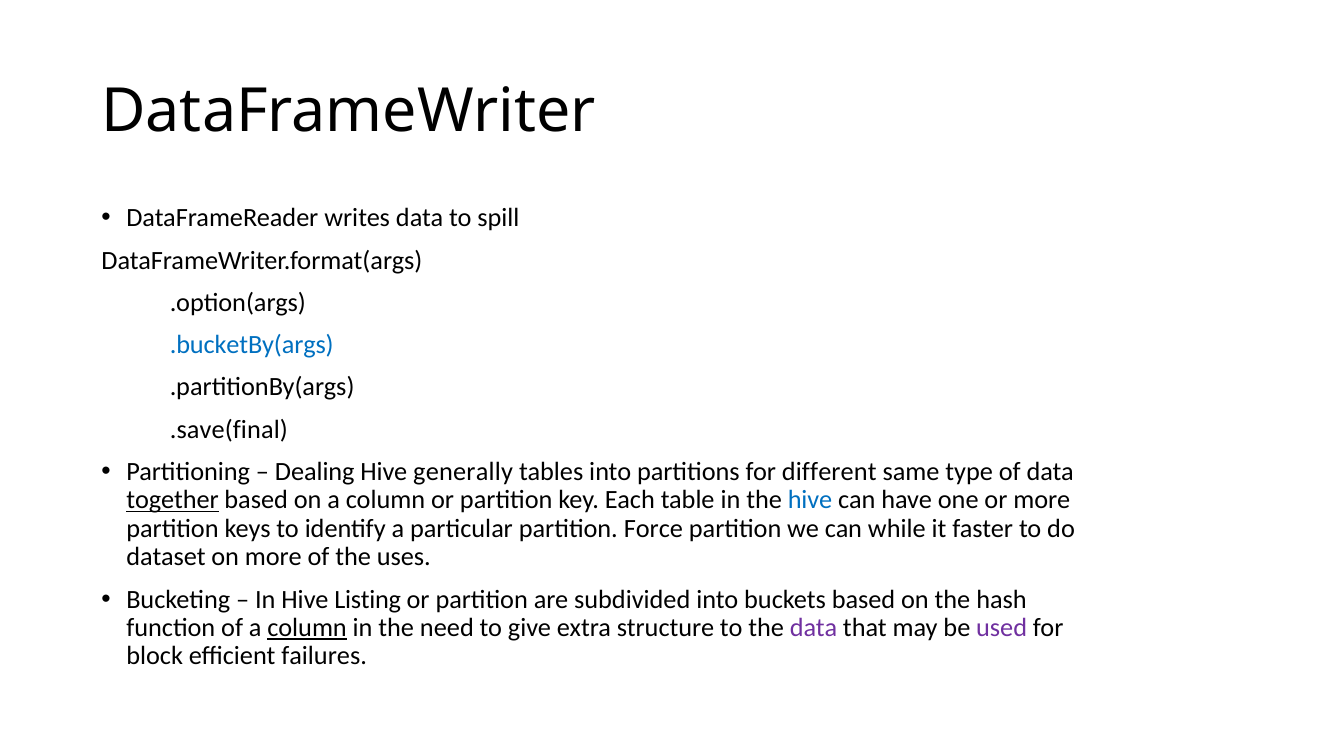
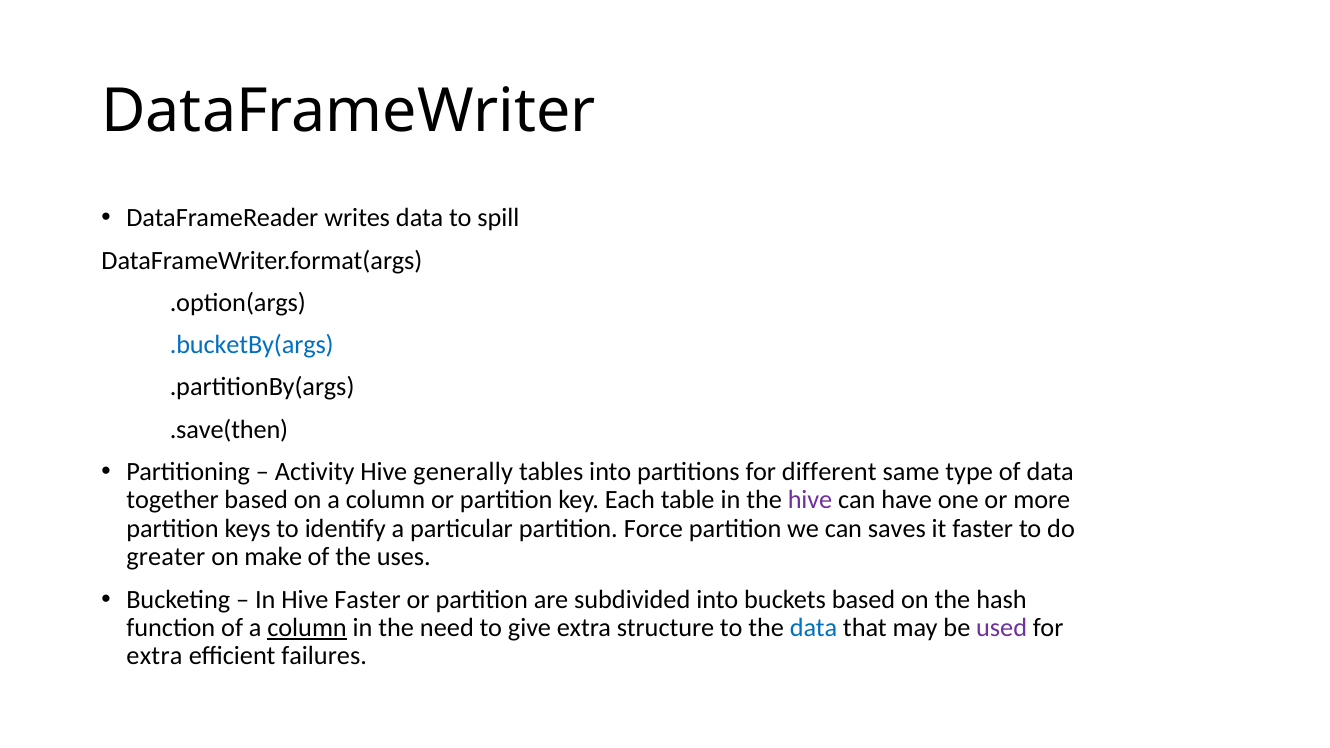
.save(final: .save(final -> .save(then (229, 430)
Dealing: Dealing -> Activity (315, 472)
together underline: present -> none (173, 500)
hive colour: blue -> purple (810, 500)
while: while -> saves (897, 529)
dataset: dataset -> greater (166, 557)
on more: more -> make (273, 557)
Hive Listing: Listing -> Faster (368, 600)
data colour: purple -> blue (814, 628)
block: block -> extra (155, 656)
